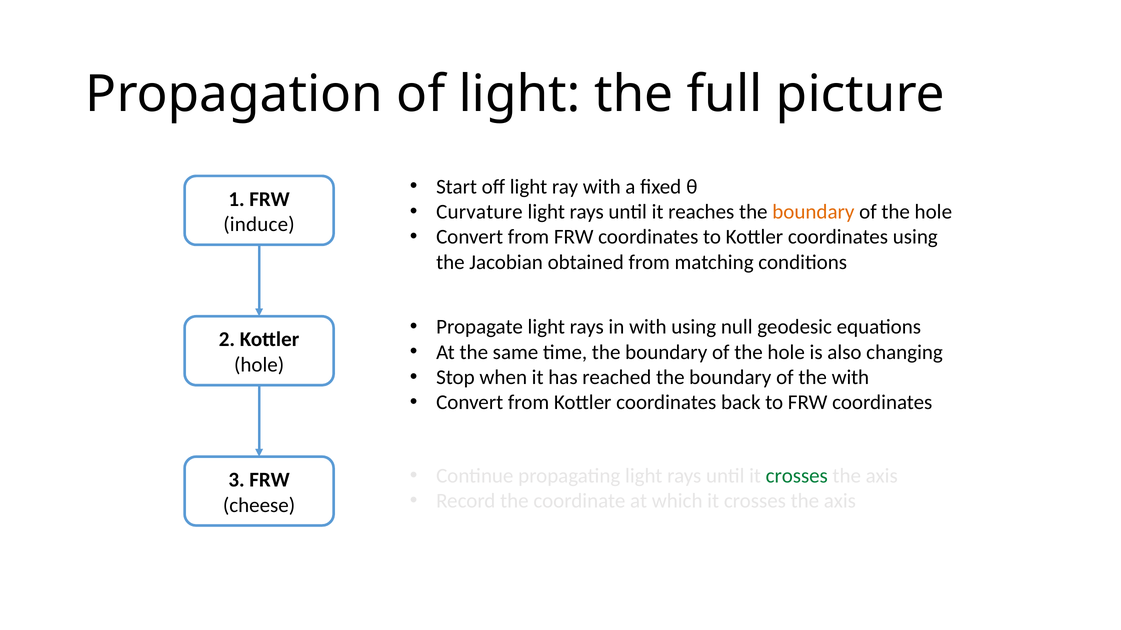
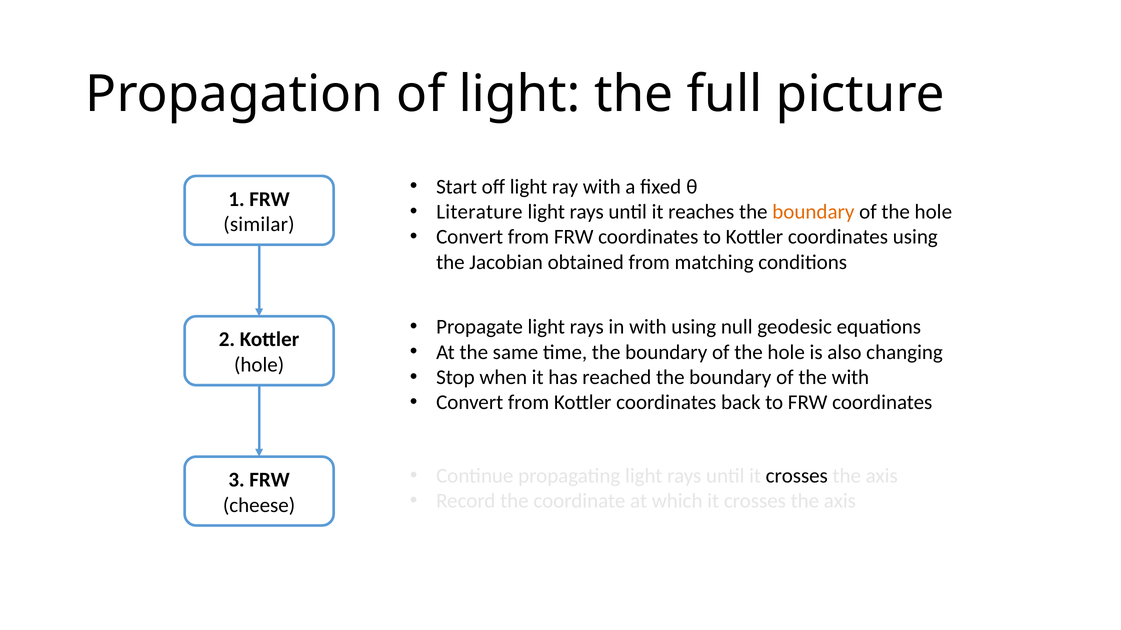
Curvature: Curvature -> Literature (479, 212)
induce: induce -> similar (259, 225)
crosses colour: green -> black (797, 476)
